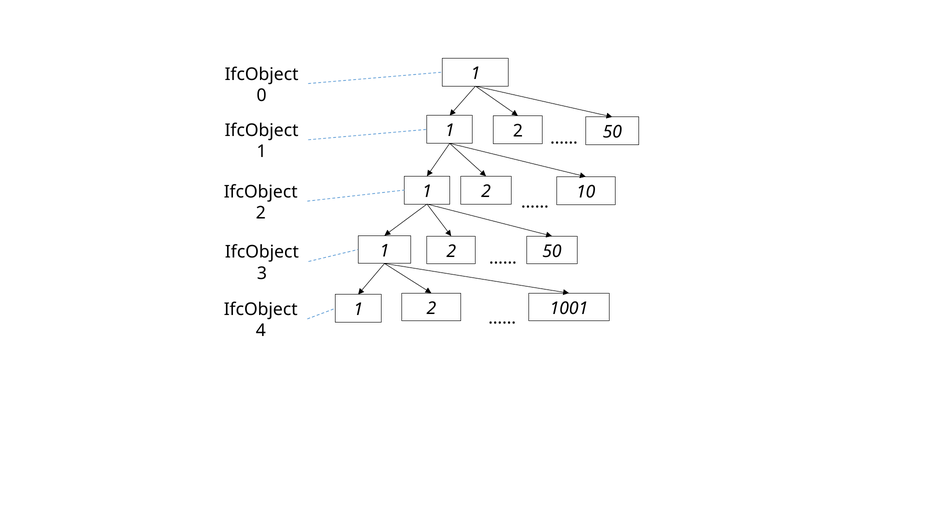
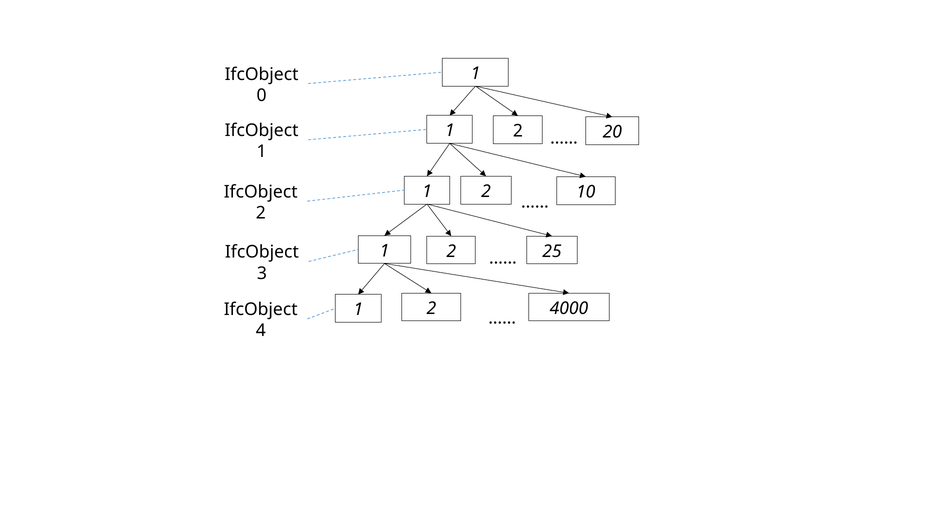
50: 50 -> 20 (612, 132)
50: 50 -> 25 (552, 251)
1001: 1001 -> 4000 (569, 308)
